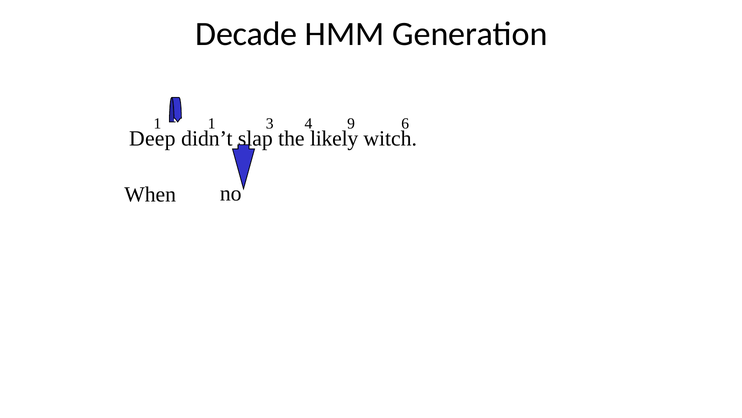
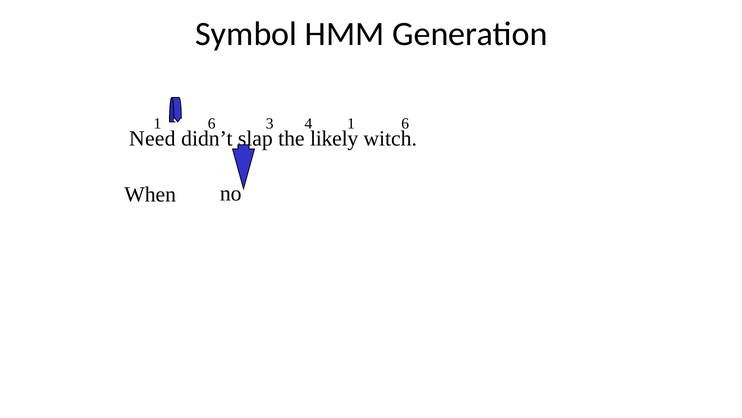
Decade: Decade -> Symbol (246, 34)
1: 1 -> 6 (212, 124)
4 9: 9 -> 1 (351, 124)
Deep: Deep -> Need (152, 139)
